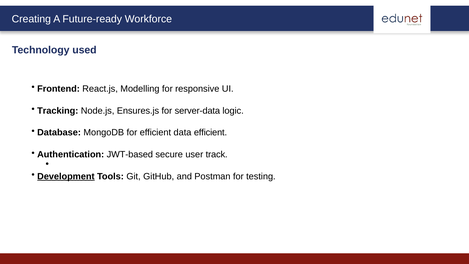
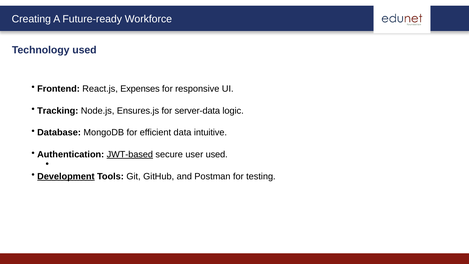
Modelling: Modelling -> Expenses (140, 89)
data efficient: efficient -> intuitive (210, 133)
JWT-based underline: none -> present (130, 154)
user track: track -> used (217, 154)
